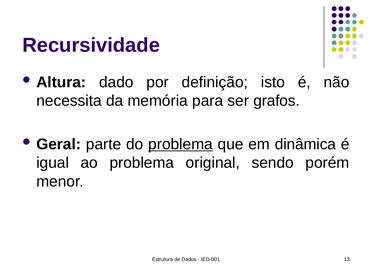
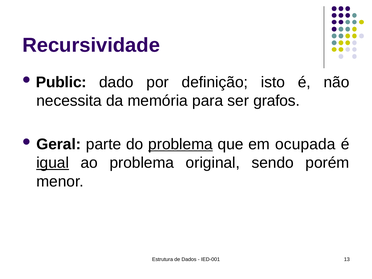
Altura: Altura -> Public (61, 82)
dinâmica: dinâmica -> ocupada (305, 144)
igual underline: none -> present (53, 163)
